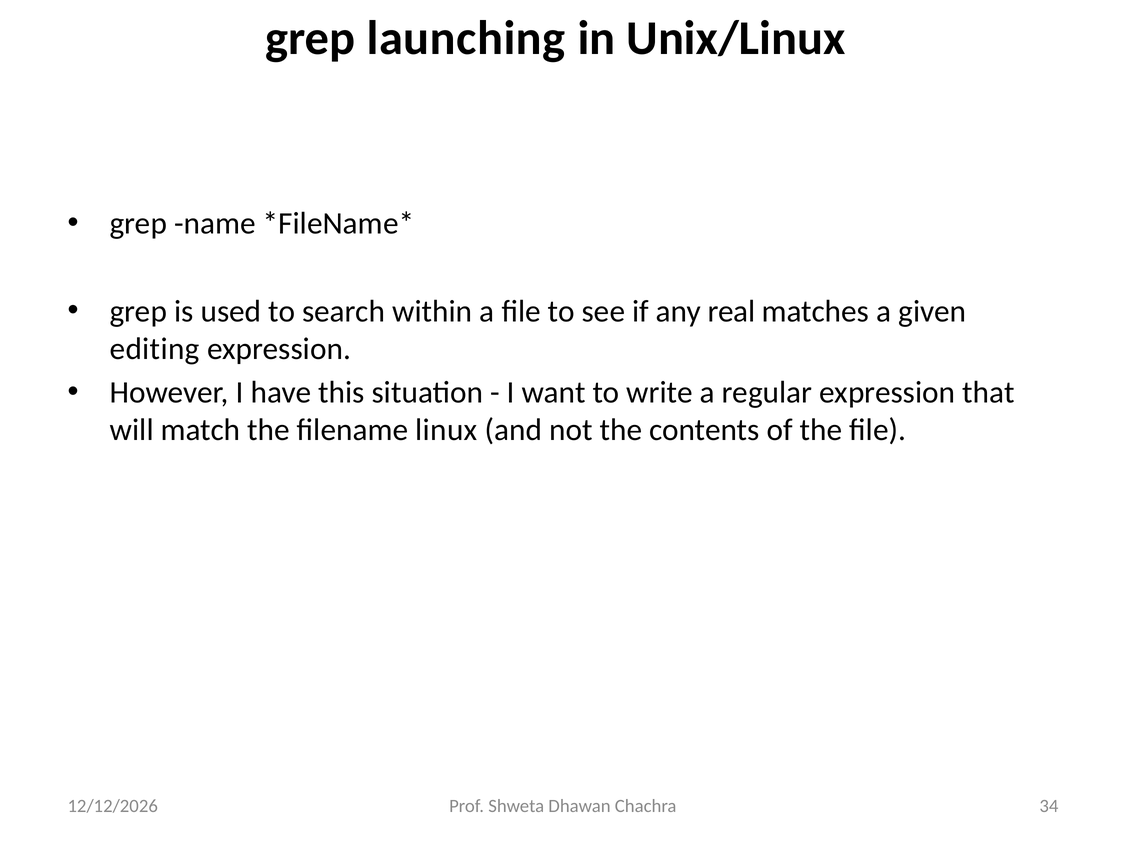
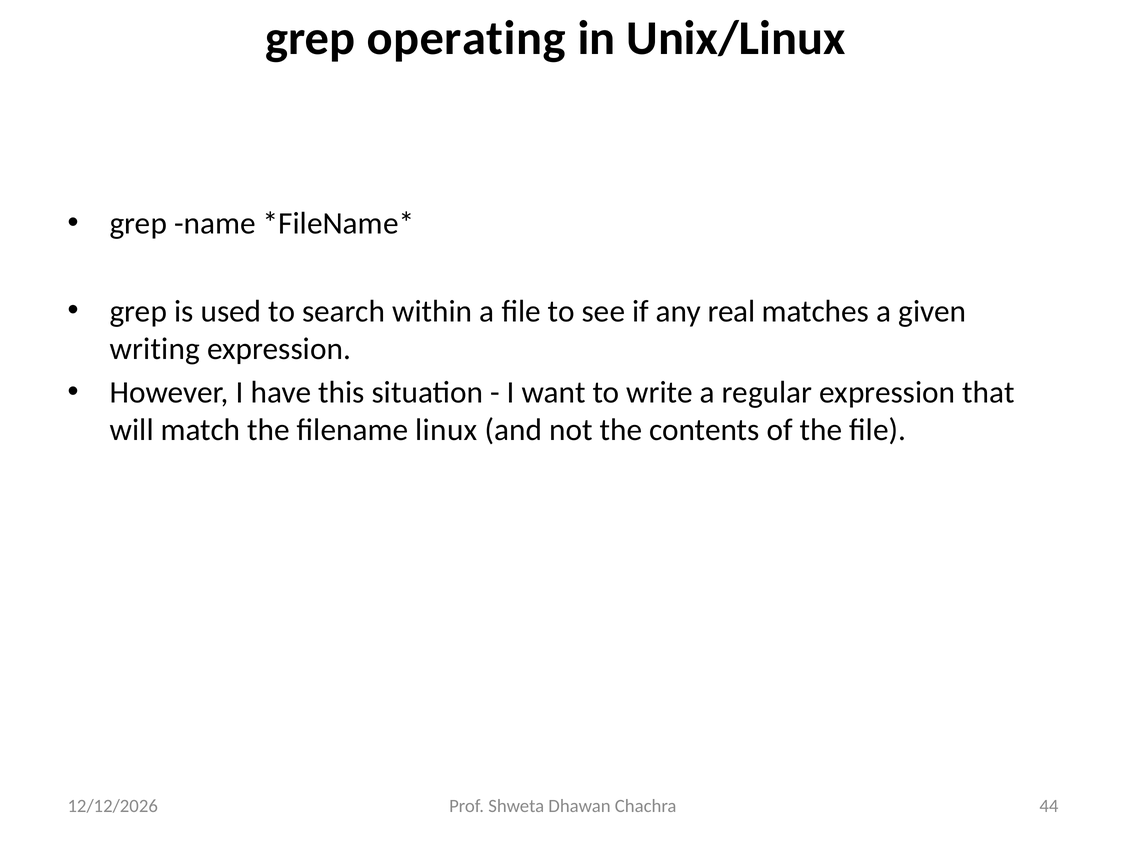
launching: launching -> operating (466, 38)
editing: editing -> writing (155, 349)
34: 34 -> 44 (1049, 806)
